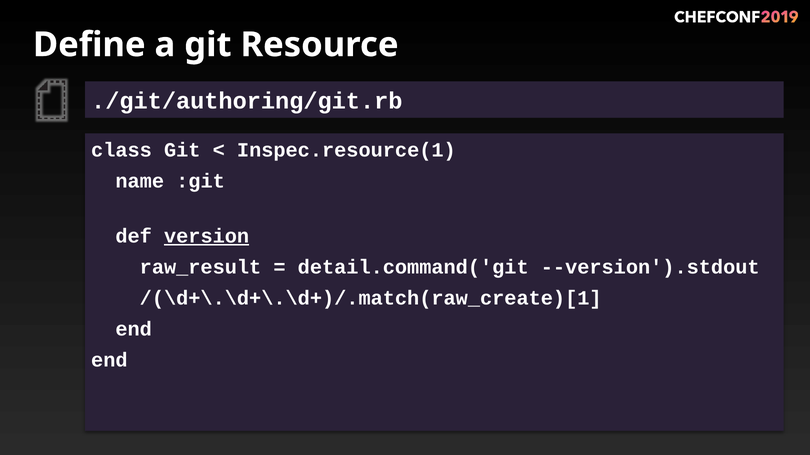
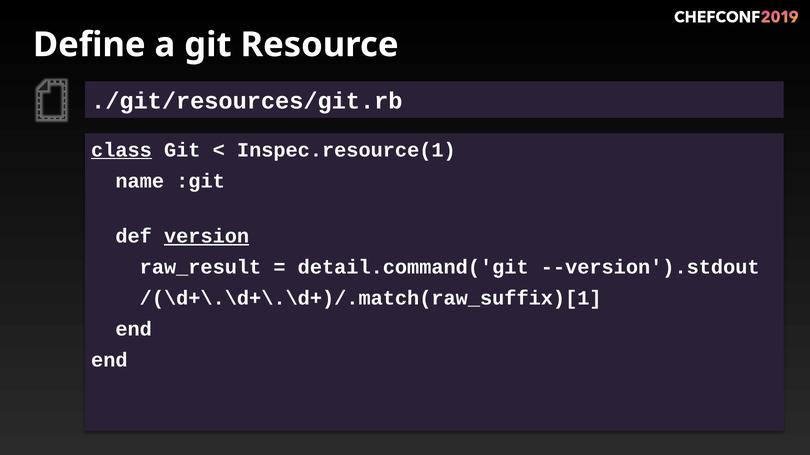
./git/authoring/git.rb: ./git/authoring/git.rb -> ./git/resources/git.rb (247, 101)
class underline: none -> present (122, 150)
/(\d+\.\d+\.\d+)/.match(raw_create)[1: /(\d+\.\d+\.\d+)/.match(raw_create)[1 -> /(\d+\.\d+\.\d+)/.match(raw_suffix)[1 (371, 299)
